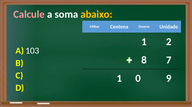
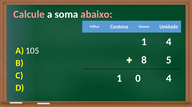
abaixo colour: yellow -> pink (96, 14)
1 2: 2 -> 4 (169, 42)
103: 103 -> 105 (32, 51)
7: 7 -> 5 (169, 60)
0 9: 9 -> 4 (169, 78)
